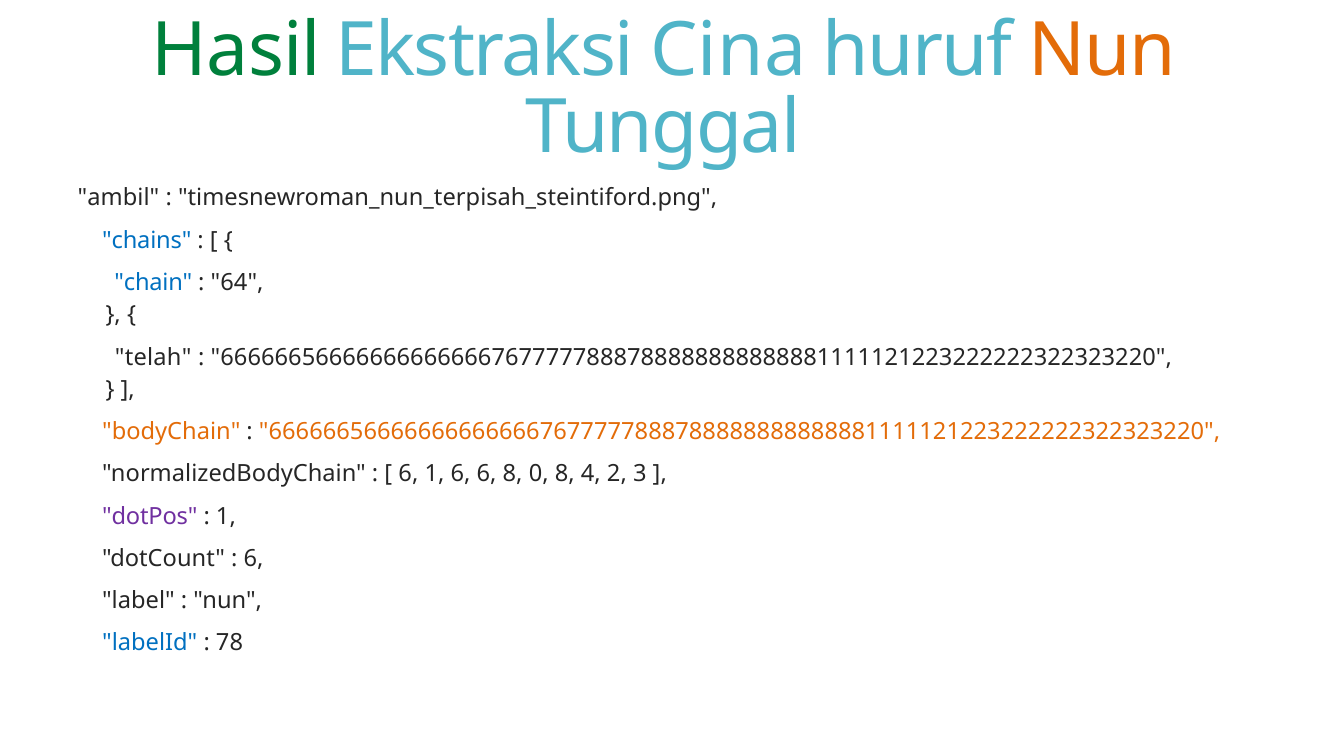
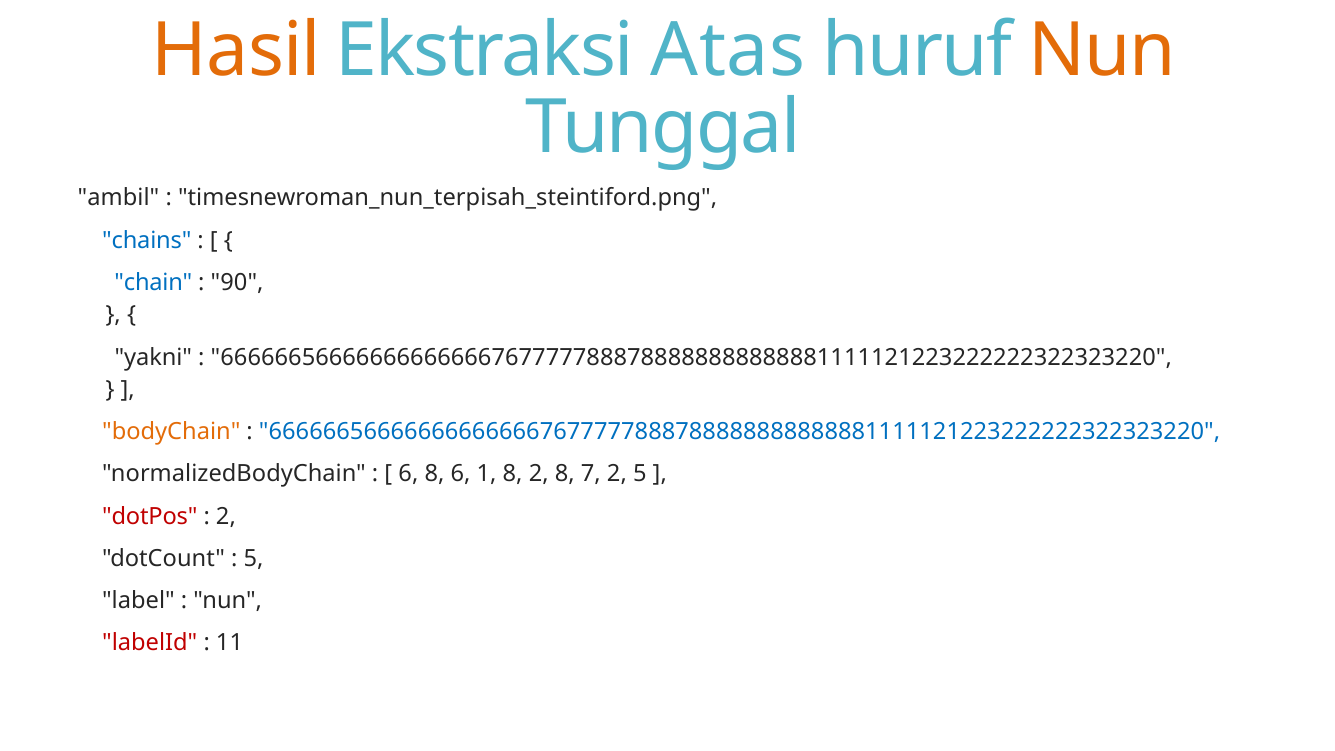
Hasil colour: green -> orange (237, 51)
Cina: Cina -> Atas (728, 51)
64: 64 -> 90 (237, 283)
telah: telah -> yakni (153, 357)
666666566666666666667677777888788888888888881111121223222222322323220 colour: orange -> blue (740, 432)
6 1: 1 -> 8 (434, 474)
6 6: 6 -> 1 (487, 474)
8 0: 0 -> 2 (539, 474)
4: 4 -> 7 (591, 474)
2 3: 3 -> 5 (640, 474)
dotPos colour: purple -> red (150, 516)
1: 1 -> 2 (226, 516)
6: 6 -> 5 (254, 559)
labelId colour: blue -> red (150, 643)
78: 78 -> 11 (230, 643)
